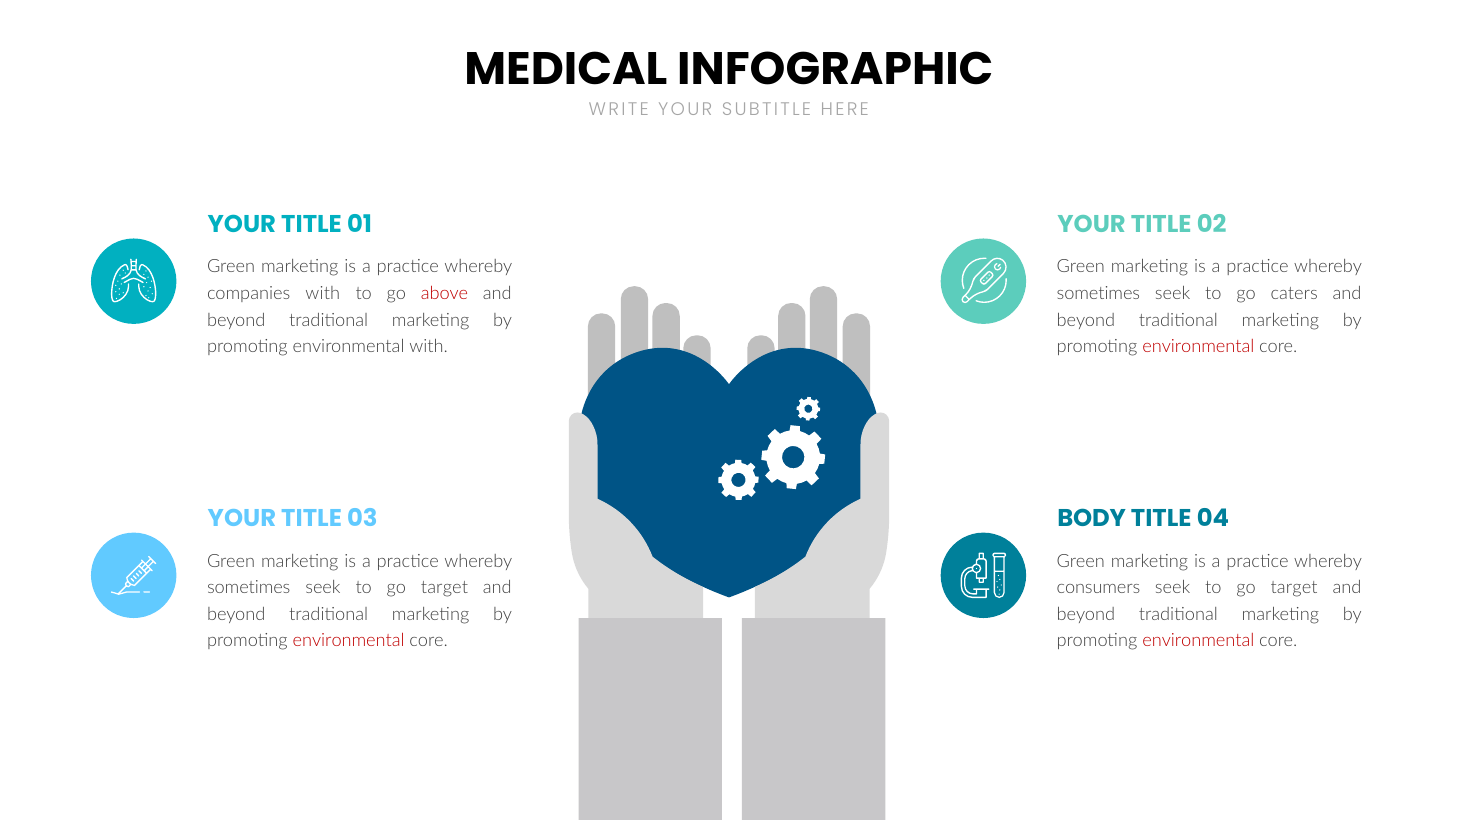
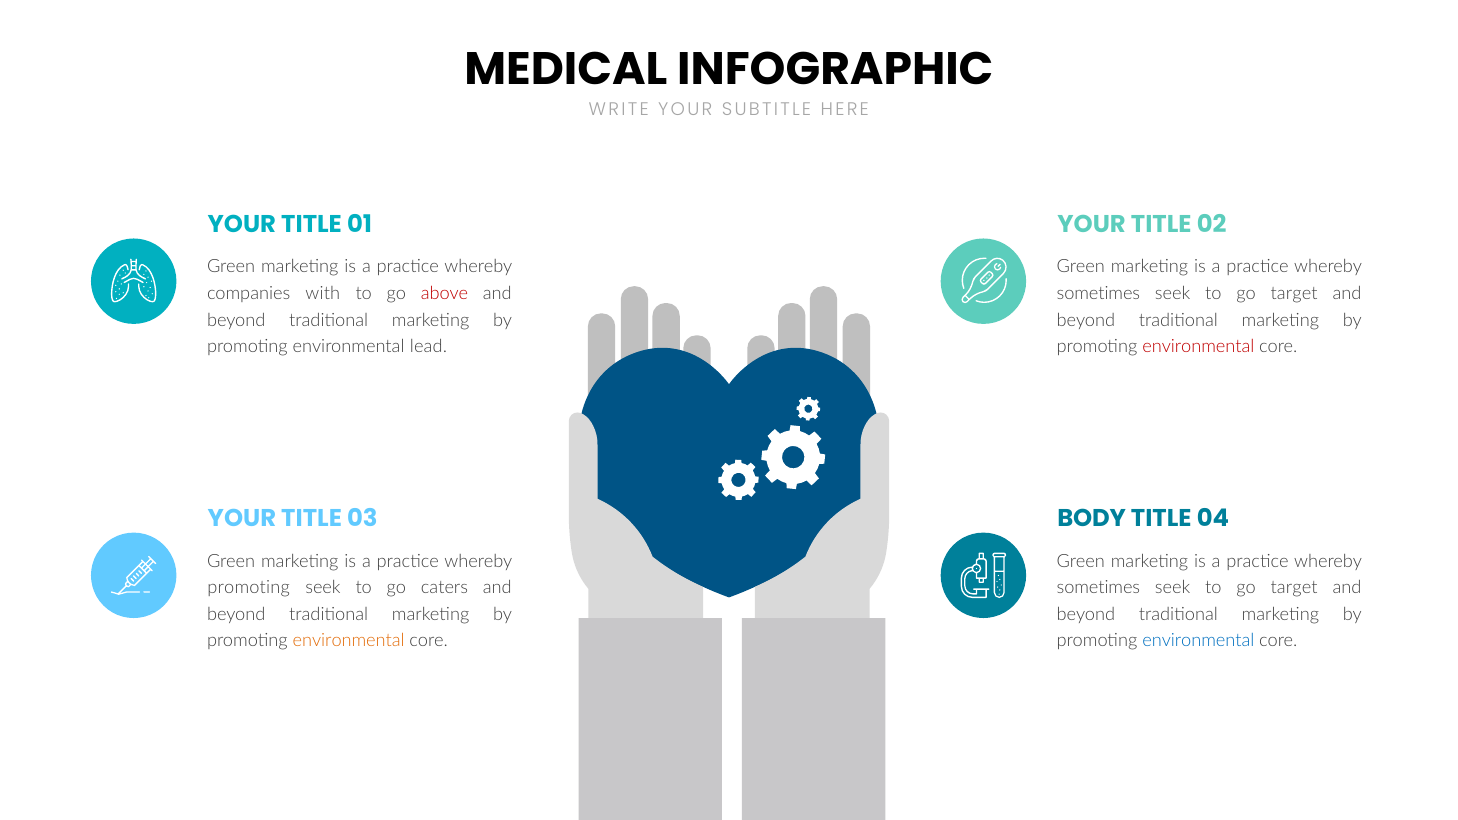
caters: caters -> target (1294, 294)
environmental with: with -> lead (429, 347)
sometimes: sometimes -> promoting (249, 588)
target: target -> caters (445, 588)
consumers: consumers -> sometimes (1098, 588)
environmental colour: red -> orange (349, 641)
environmental colour: red -> blue (1198, 641)
